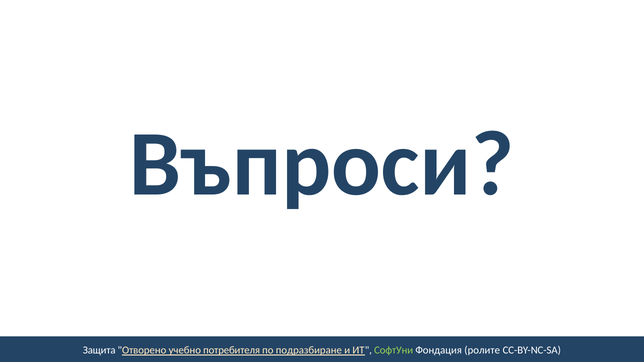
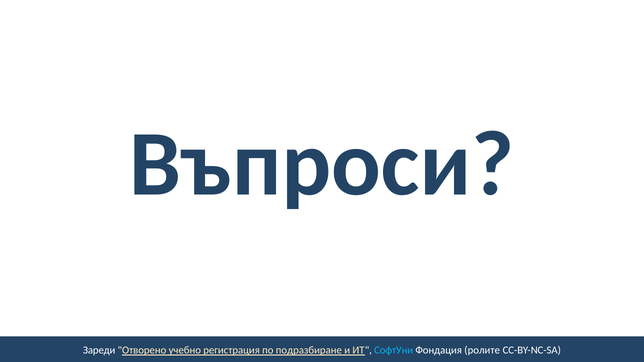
Защита: Защита -> Зареди (99, 351)
потребителя: потребителя -> регистрация (232, 351)
СофтУни colour: light green -> light blue (394, 351)
